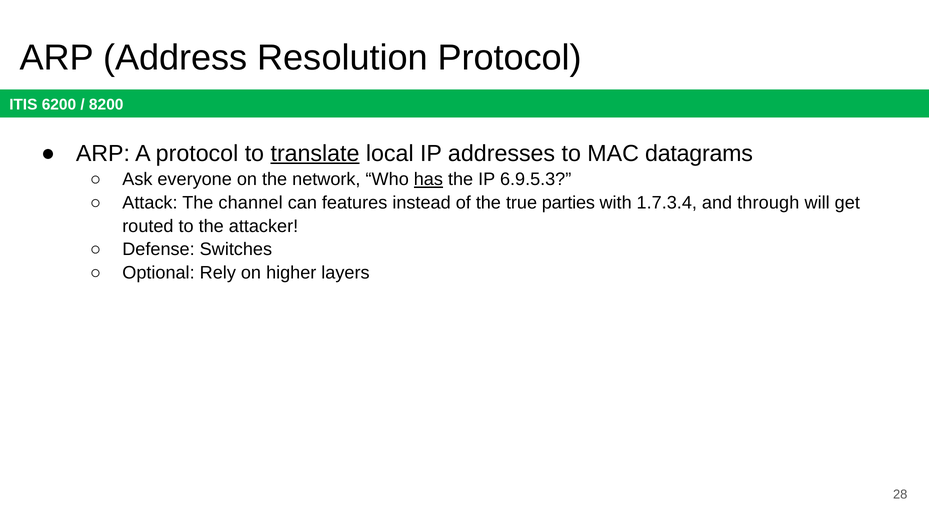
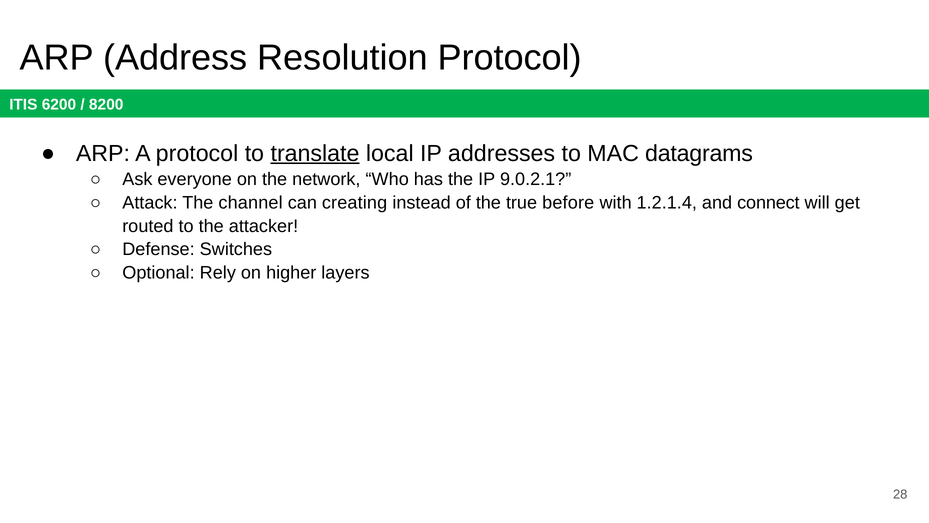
has underline: present -> none (428, 179)
6.9.5.3: 6.9.5.3 -> 9.0.2.1 (536, 179)
features: features -> creating (355, 203)
parties: parties -> before (568, 203)
1.7.3.4: 1.7.3.4 -> 1.2.1.4 (667, 203)
through: through -> connect (768, 203)
